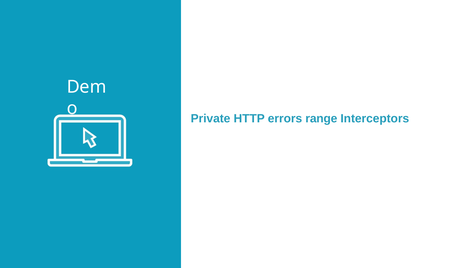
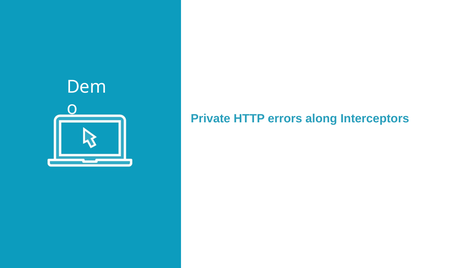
range: range -> along (321, 118)
